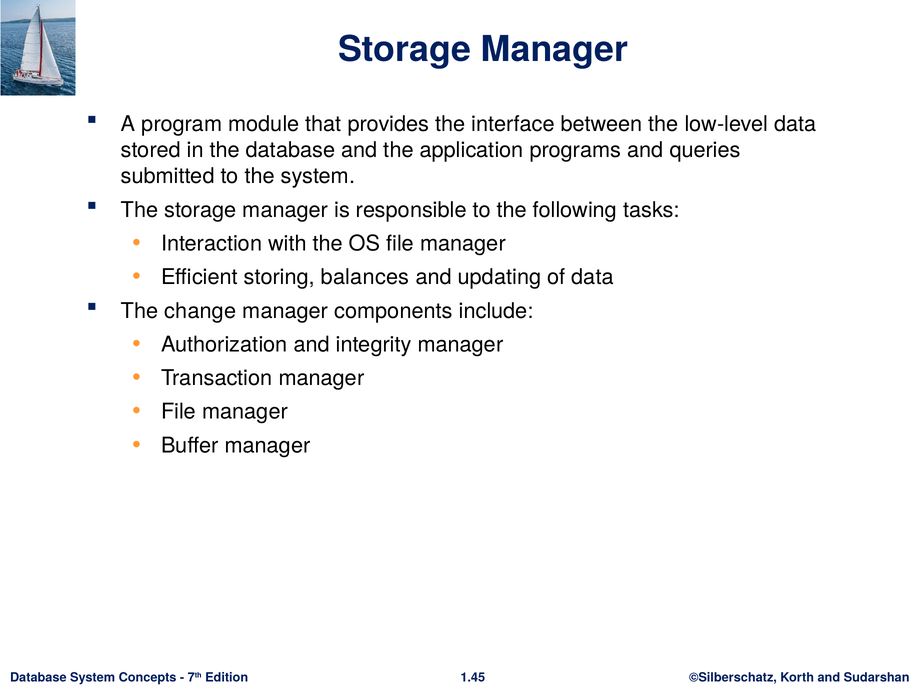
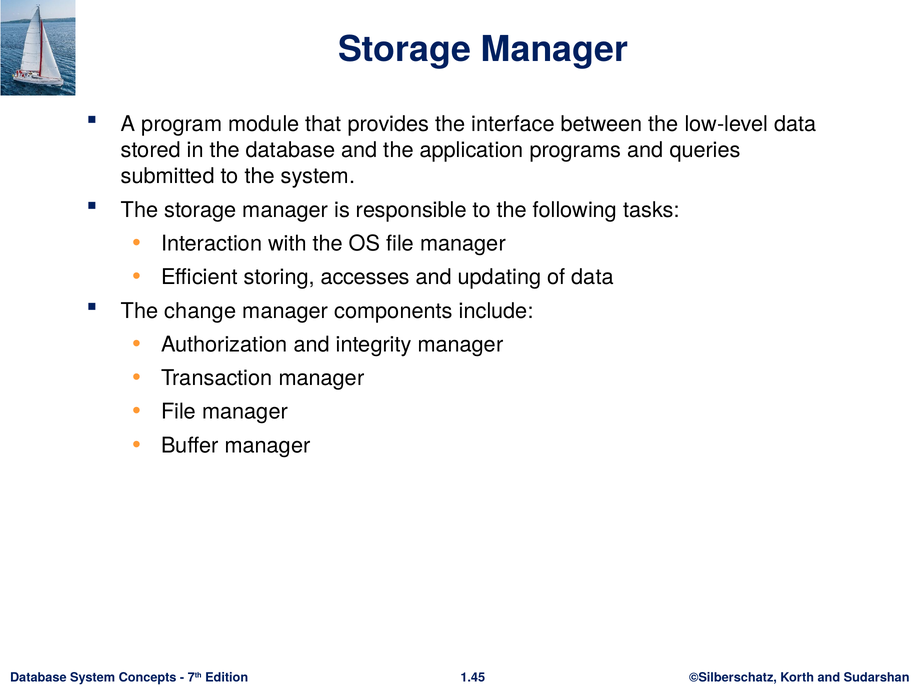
balances: balances -> accesses (365, 277)
